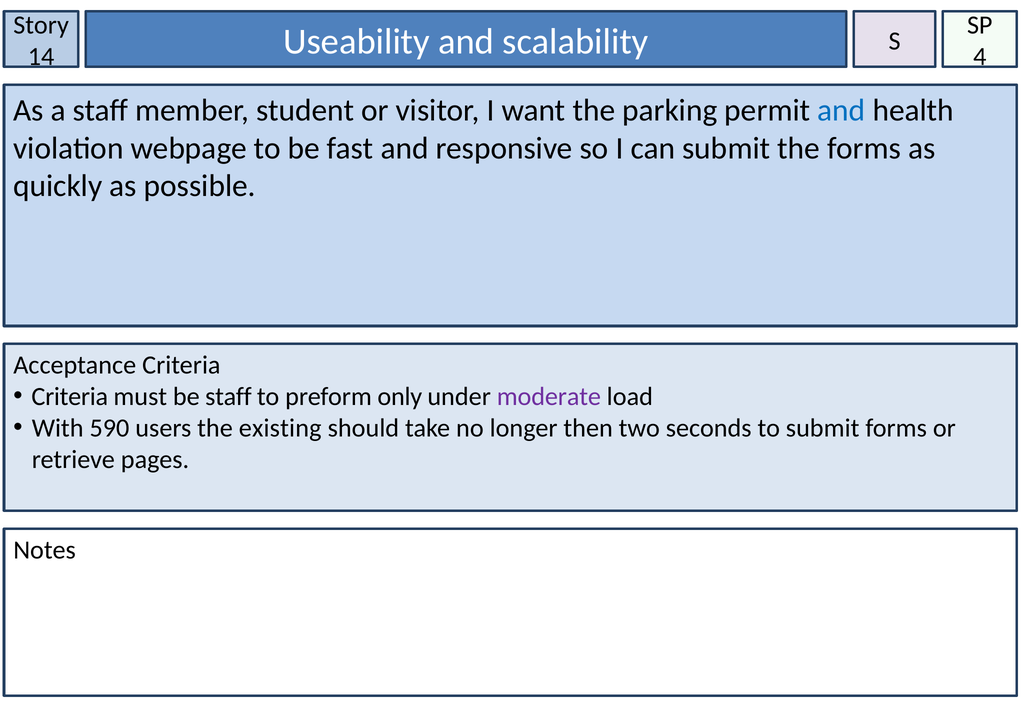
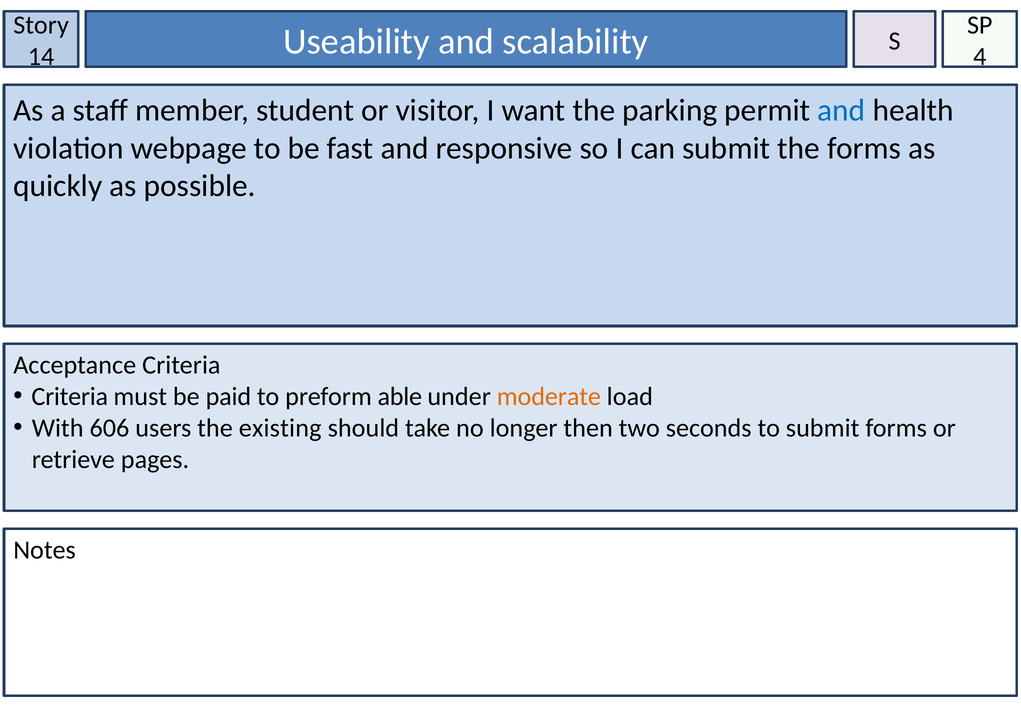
be staff: staff -> paid (228, 396)
only: only -> able (400, 396)
moderate colour: purple -> orange (549, 396)
590: 590 -> 606 (109, 428)
